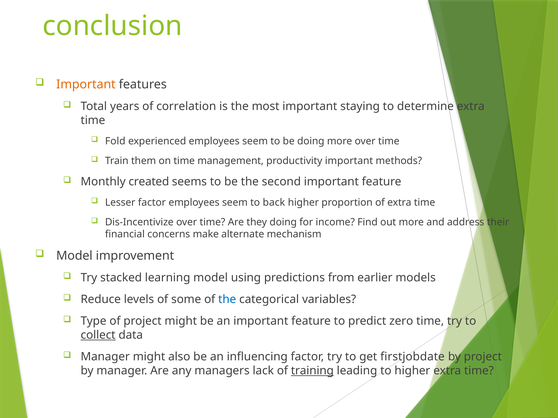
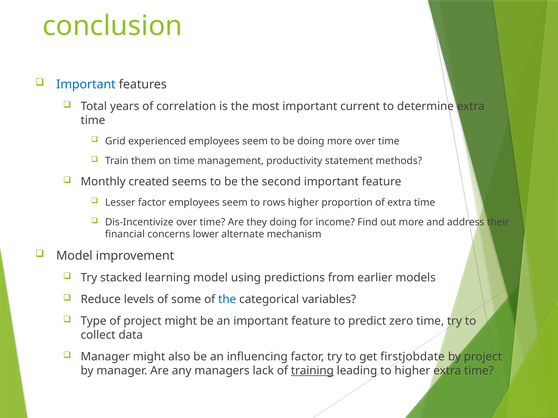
Important colour: orange -> blue (86, 84)
staying: staying -> current (360, 107)
Fold: Fold -> Grid (115, 141)
productivity important: important -> statement (349, 161)
back: back -> rows (274, 203)
make: make -> lower (206, 235)
collect underline: present -> none (98, 335)
